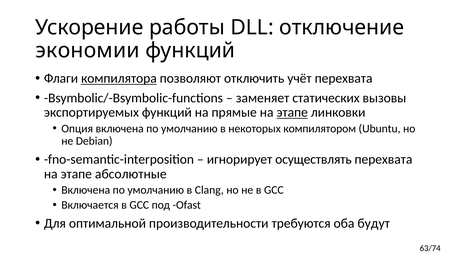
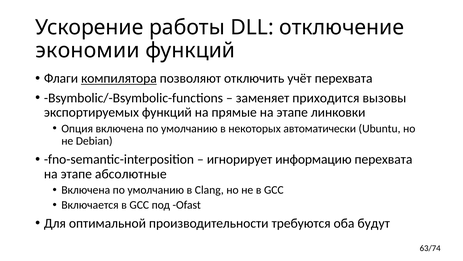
статических: статических -> приходится (326, 98)
этапе underline: present -> none (292, 112)
компилятором: компилятором -> автоматически (320, 128)
осуществлять: осуществлять -> информацию (313, 159)
